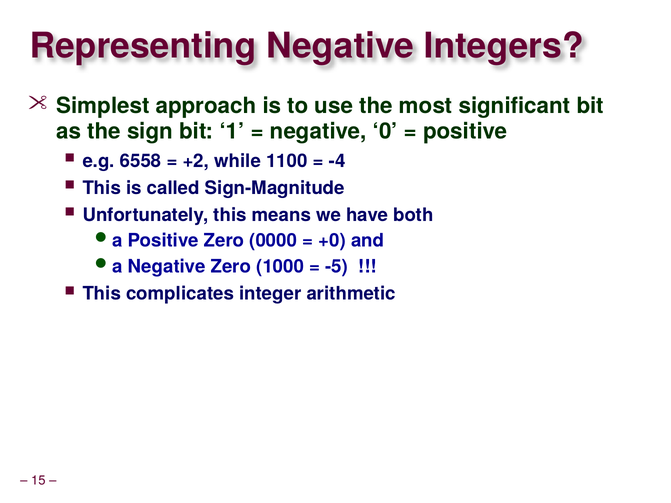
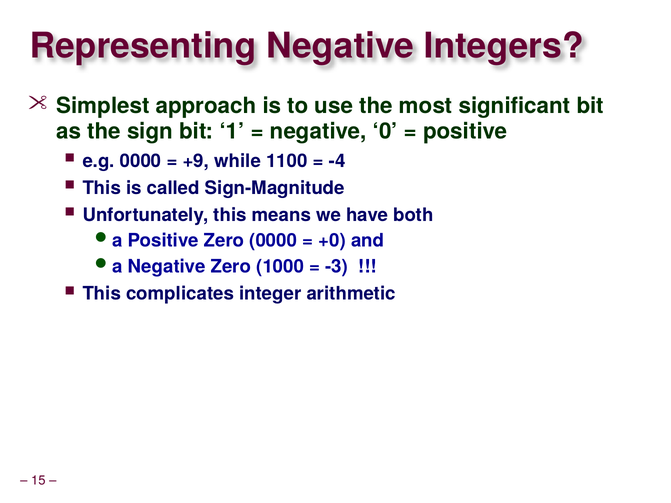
e.g 6558: 6558 -> 0000 (141, 161)
+2: +2 -> +9 (196, 161)
-5: -5 -> -3 (337, 267)
